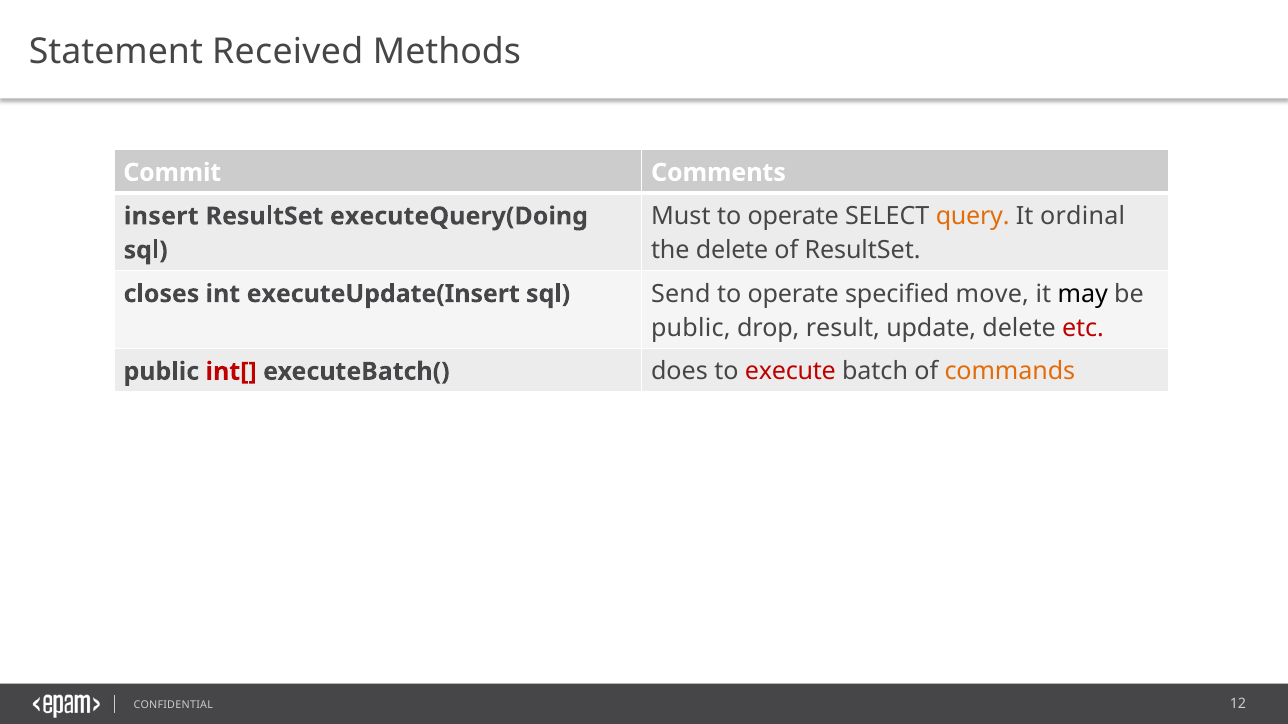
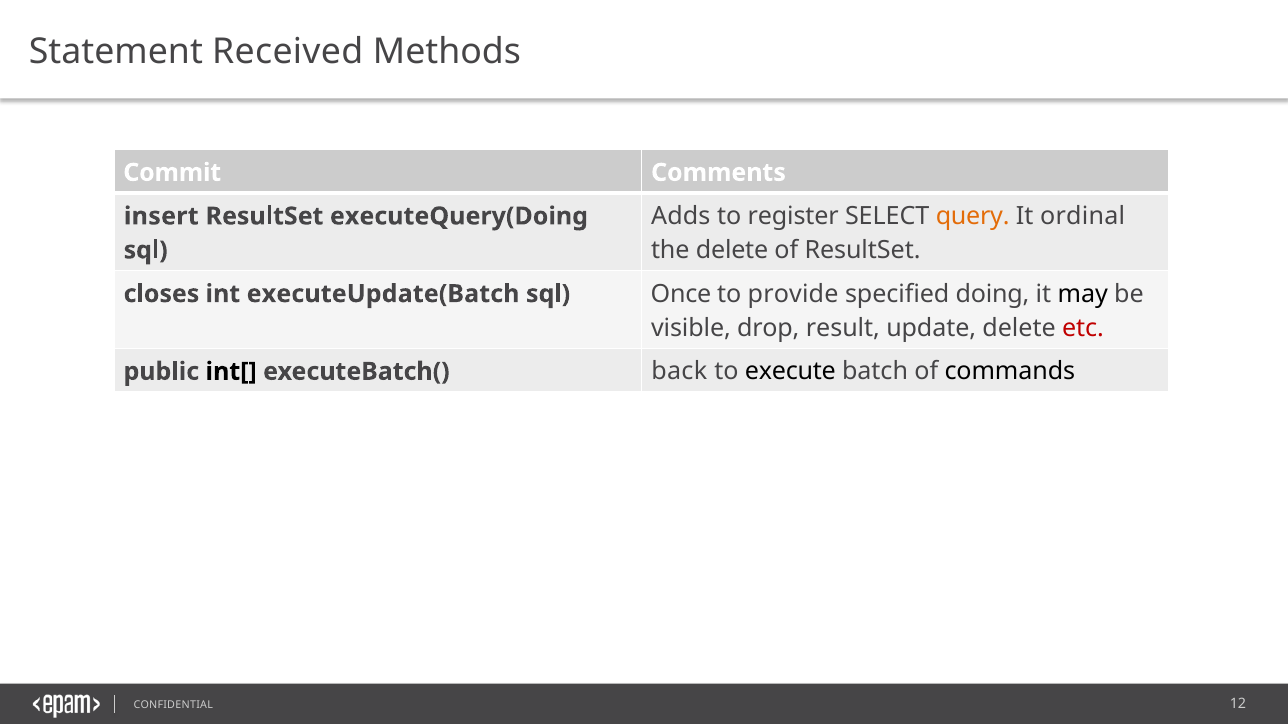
Must: Must -> Adds (681, 216)
operate: operate -> register (793, 216)
executeUpdate(Insert: executeUpdate(Insert -> executeUpdate(Batch (383, 294)
Send: Send -> Once (681, 294)
operate: operate -> provide (793, 294)
move: move -> doing (993, 294)
public: public -> visible (691, 328)
int[ colour: red -> black (231, 372)
does: does -> back (679, 372)
execute colour: red -> black (790, 372)
commands colour: orange -> black (1010, 372)
